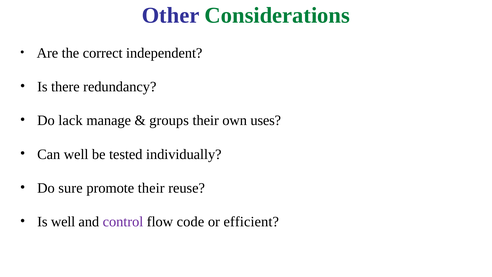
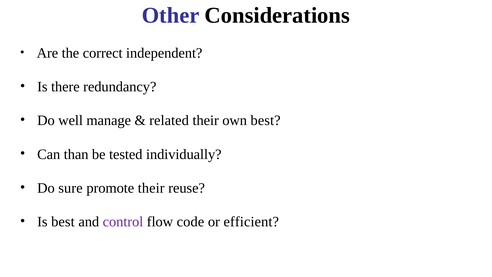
Considerations colour: green -> black (277, 15)
lack: lack -> well (71, 120)
groups: groups -> related (169, 120)
own uses: uses -> best (266, 120)
Can well: well -> than (76, 154)
Is well: well -> best (63, 222)
